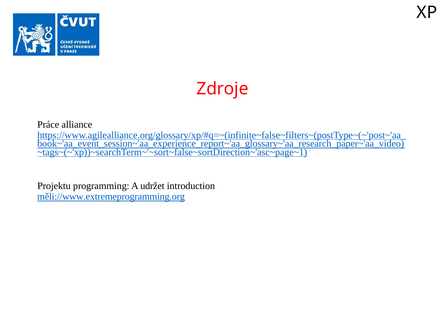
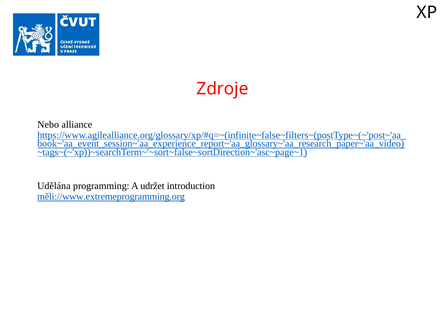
Práce: Práce -> Nebo (48, 124)
Projektu: Projektu -> Udělána (54, 186)
